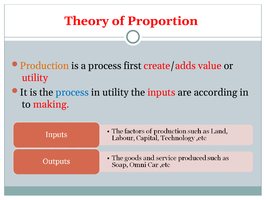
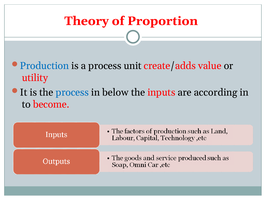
Production colour: orange -> blue (44, 66)
first: first -> unit (133, 66)
in utility: utility -> below (115, 92)
making: making -> become (51, 104)
